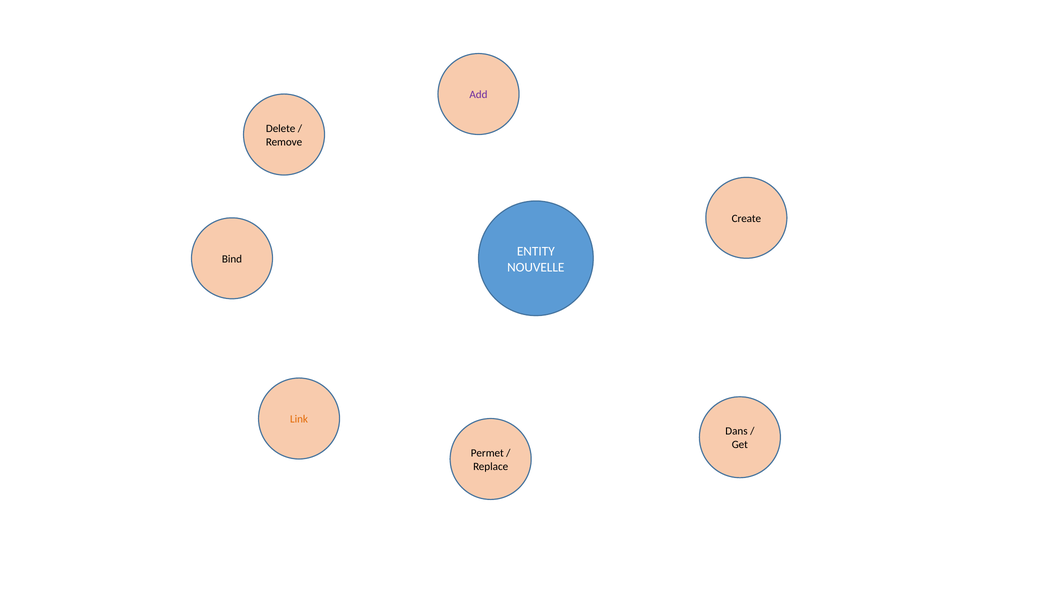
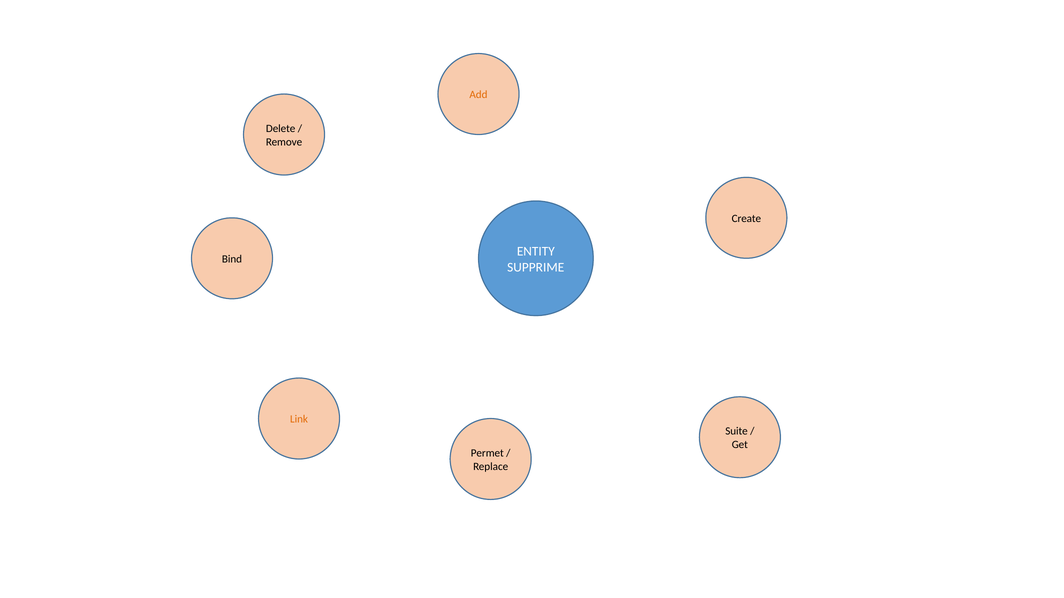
Add colour: purple -> orange (478, 95)
NOUVELLE: NOUVELLE -> SUPPRIME (536, 267)
Dans: Dans -> Suite (737, 432)
